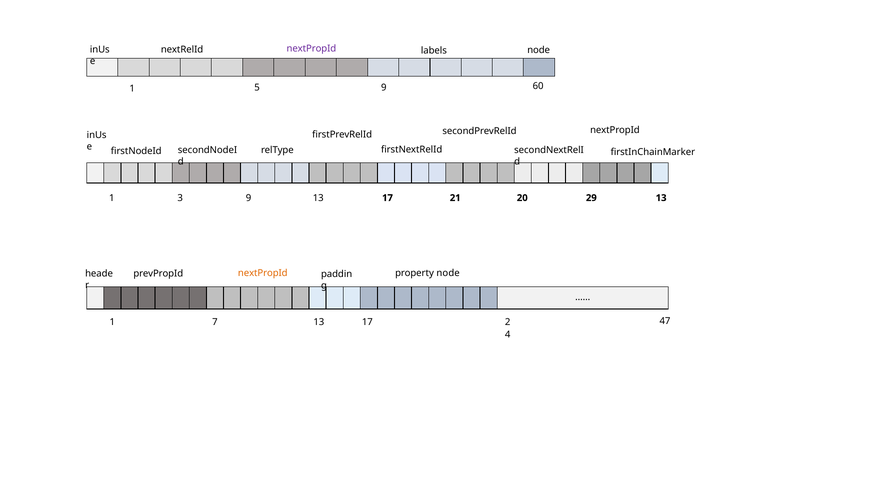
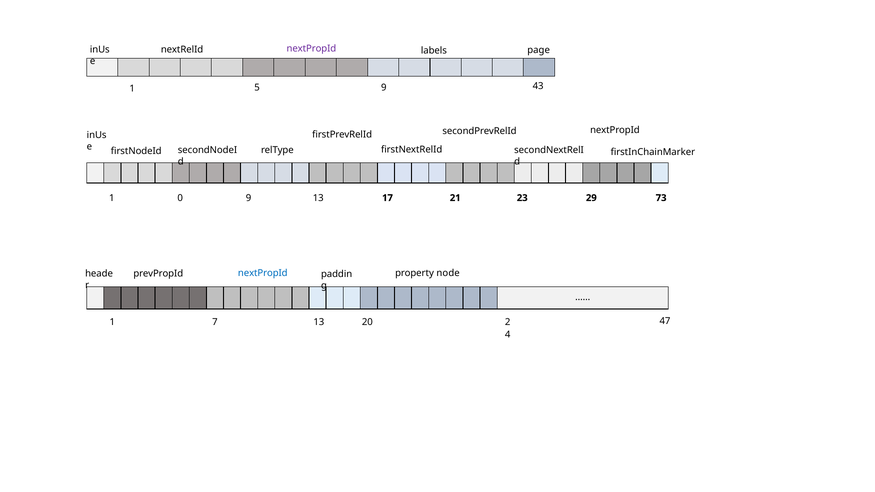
labels node: node -> page (539, 50)
60: 60 -> 43 (538, 86)
3: 3 -> 0 (180, 198)
20: 20 -> 23 (522, 198)
29 13: 13 -> 73 (661, 198)
nextPropId colour: orange -> blue (263, 273)
7 13 17: 17 -> 20 (367, 322)
